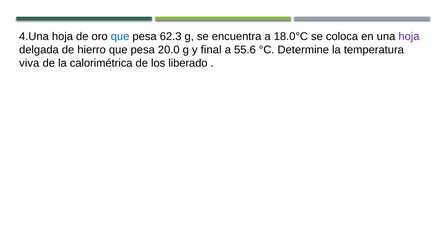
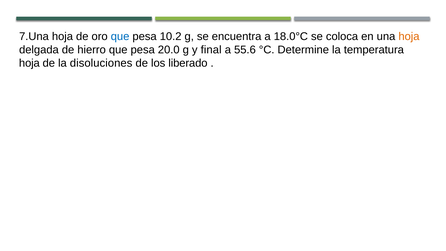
4.Una: 4.Una -> 7.Una (34, 36)
62.3: 62.3 -> 10.2 (171, 36)
hoja colour: purple -> orange (409, 36)
viva: viva -> hoja (29, 63)
calorimétrica: calorimétrica -> disoluciones (101, 63)
